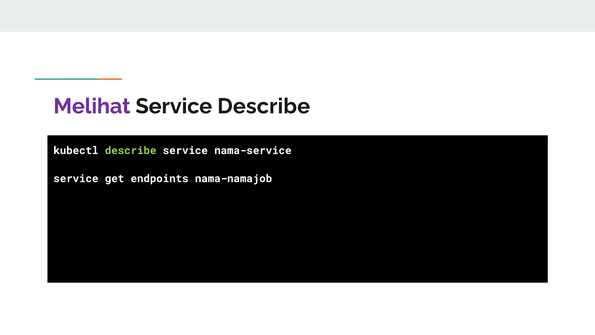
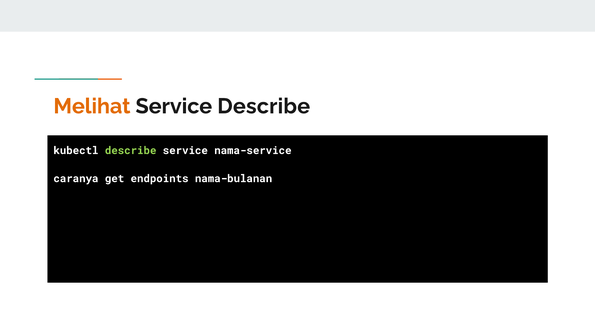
Melihat colour: purple -> orange (92, 106)
service: service -> caranya (76, 178)
nama-namajob: nama-namajob -> nama-bulanan (234, 178)
